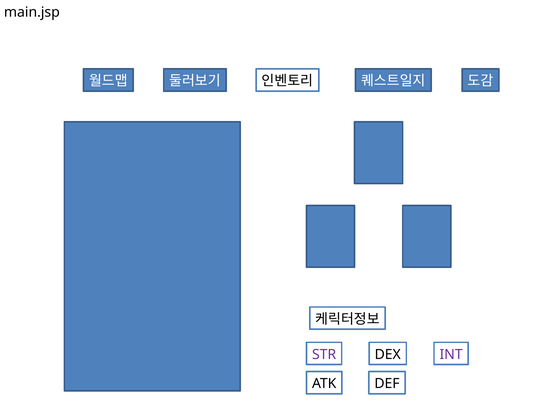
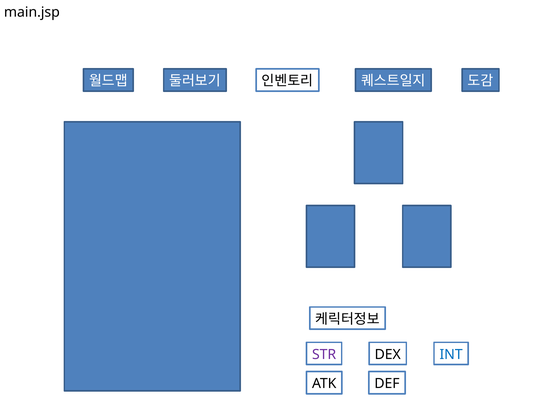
INT colour: purple -> blue (451, 354)
